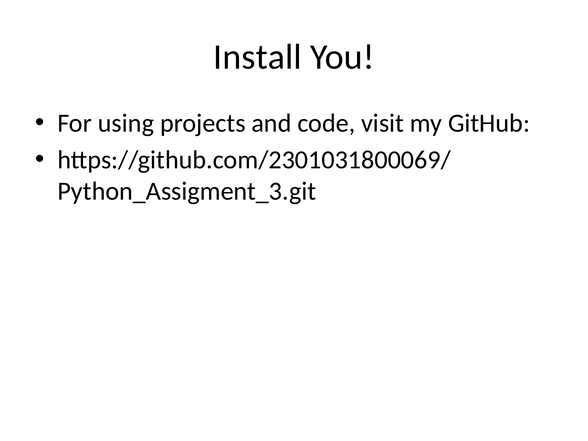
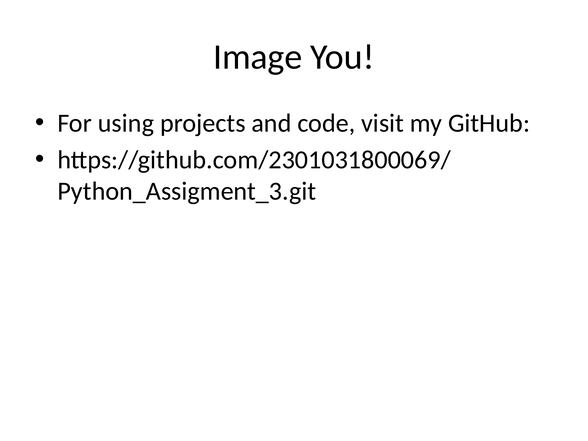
Install: Install -> Image (258, 57)
